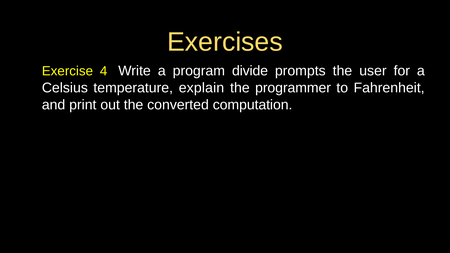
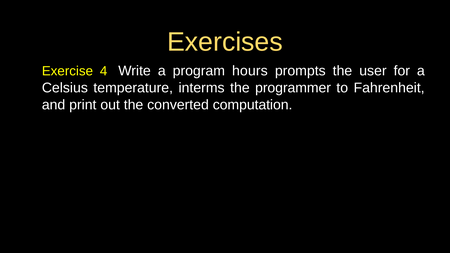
divide: divide -> hours (250, 71)
explain: explain -> interms (202, 88)
